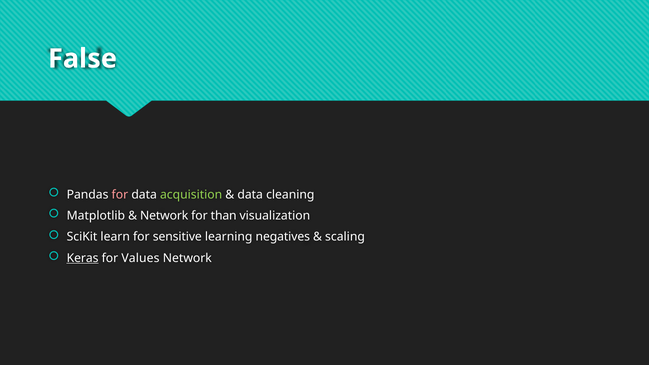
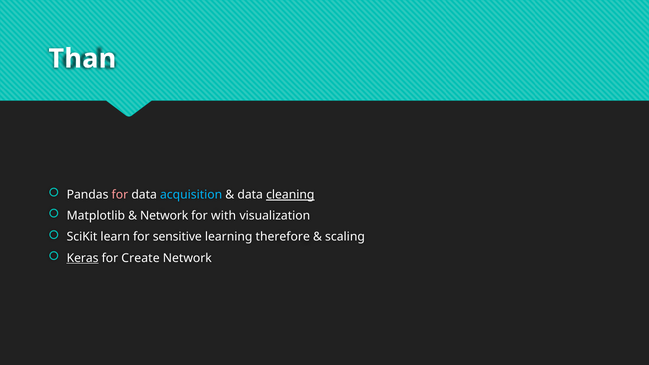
False: False -> Than (82, 59)
acquisition colour: light green -> light blue (191, 195)
cleaning underline: none -> present (290, 195)
than: than -> with (224, 216)
negatives: negatives -> therefore (283, 237)
Values: Values -> Create (140, 258)
